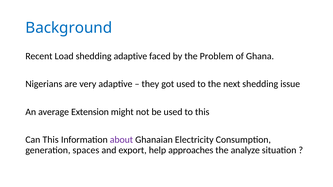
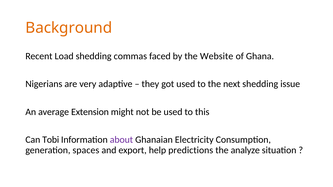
Background colour: blue -> orange (69, 28)
shedding adaptive: adaptive -> commas (130, 56)
Problem: Problem -> Website (217, 56)
Can This: This -> Tobi (51, 140)
approaches: approaches -> predictions (191, 150)
